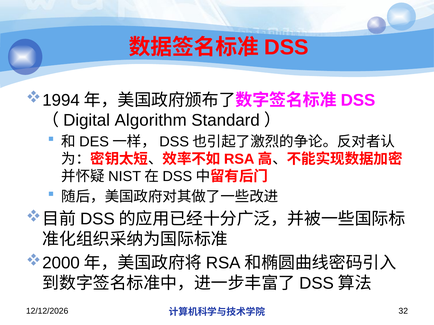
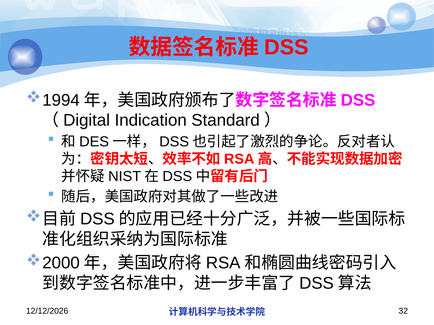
Algorithm: Algorithm -> Indication (151, 121)
